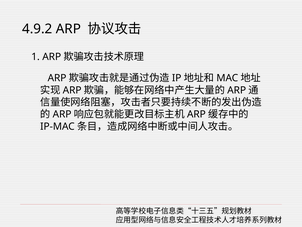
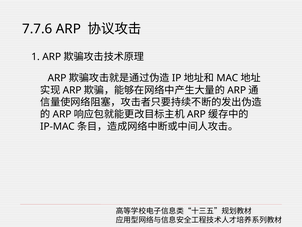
4.9.2: 4.9.2 -> 7.7.6 (37, 29)
